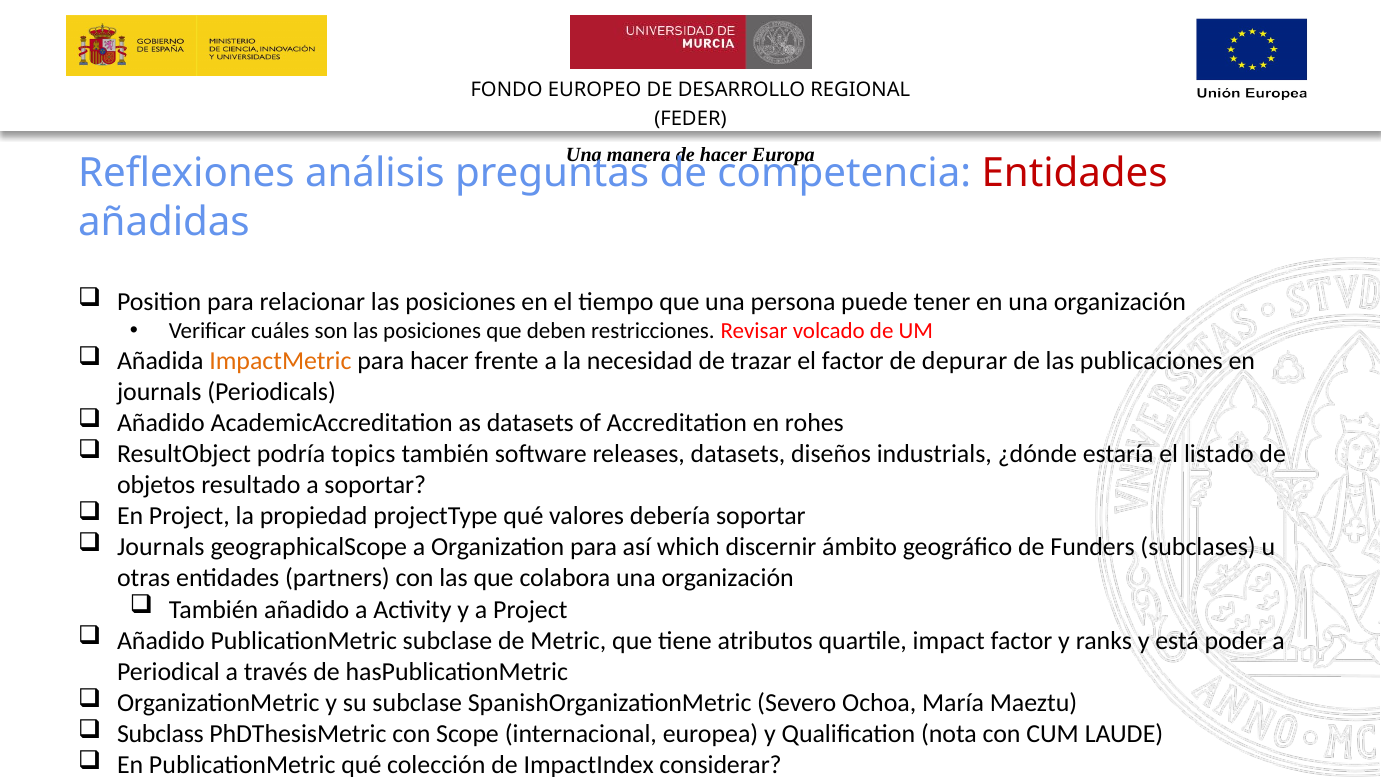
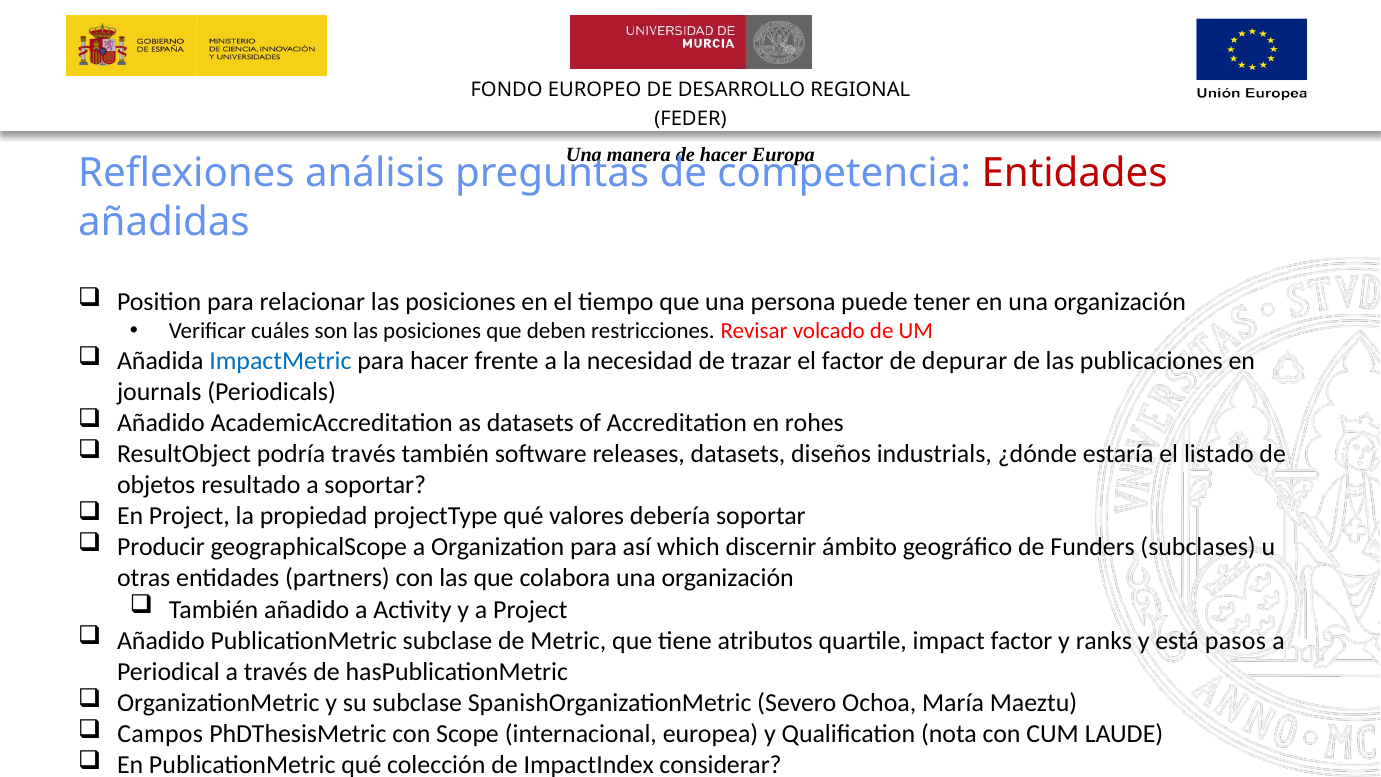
ImpactMetric colour: orange -> blue (280, 361)
podría topics: topics -> través (363, 454)
Journals: Journals -> Producir (161, 547)
poder: poder -> pasos (1235, 640)
Subclass: Subclass -> Campos (160, 734)
